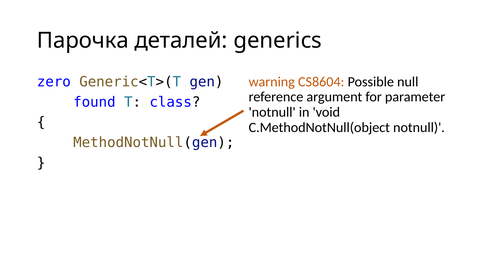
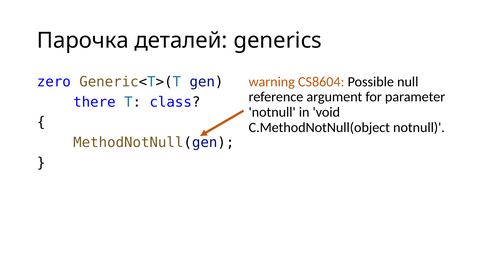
found: found -> there (94, 102)
